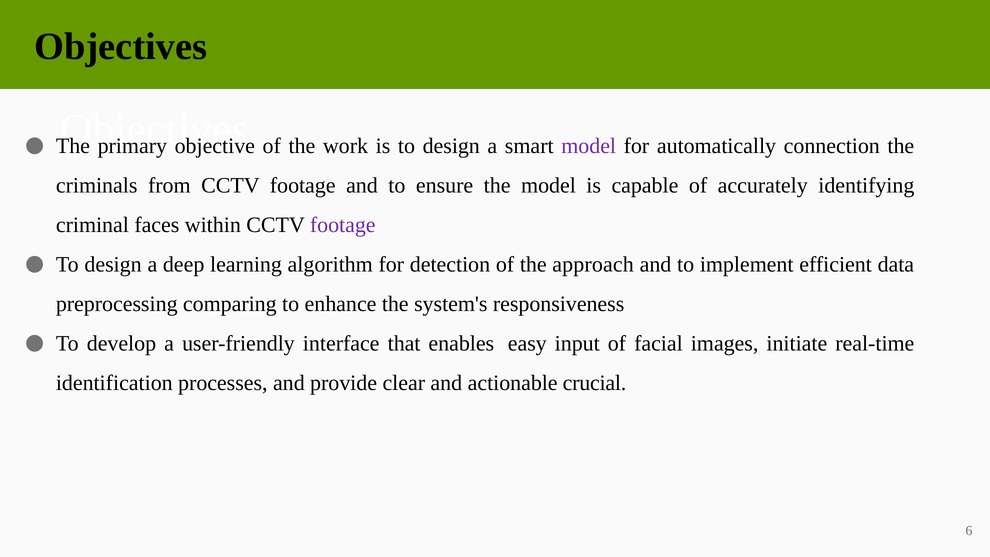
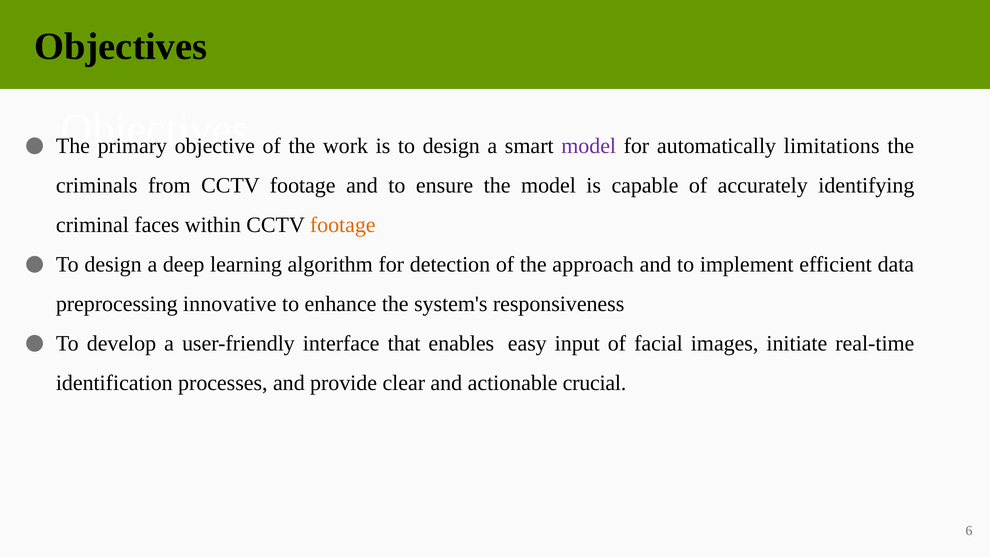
connection: connection -> limitations (832, 146)
footage colour: purple -> orange (343, 225)
comparing: comparing -> innovative (230, 304)
